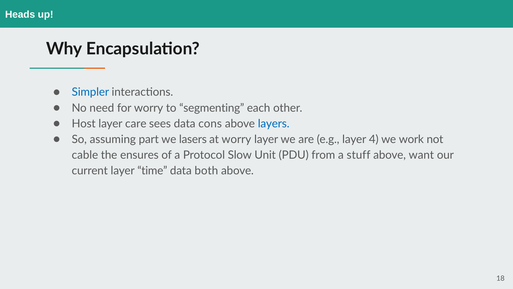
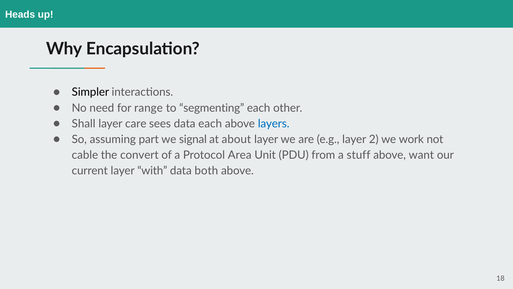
Simpler colour: blue -> black (90, 92)
for worry: worry -> range (149, 108)
Host: Host -> Shall (84, 123)
data cons: cons -> each (210, 123)
lasers: lasers -> signal (193, 139)
at worry: worry -> about (236, 139)
4: 4 -> 2 (374, 139)
ensures: ensures -> convert (139, 155)
Slow: Slow -> Area (240, 155)
time: time -> with (152, 171)
